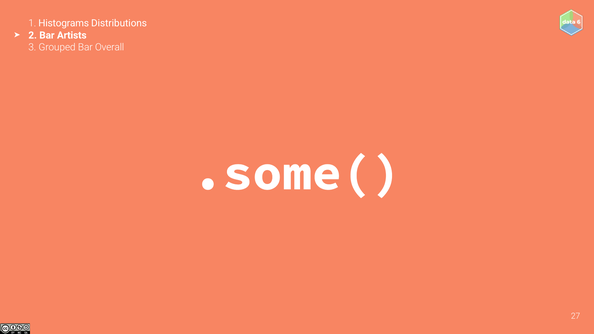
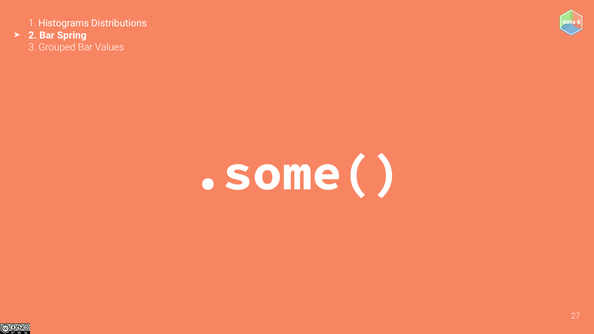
Artists: Artists -> Spring (72, 35)
Overall: Overall -> Values (110, 47)
